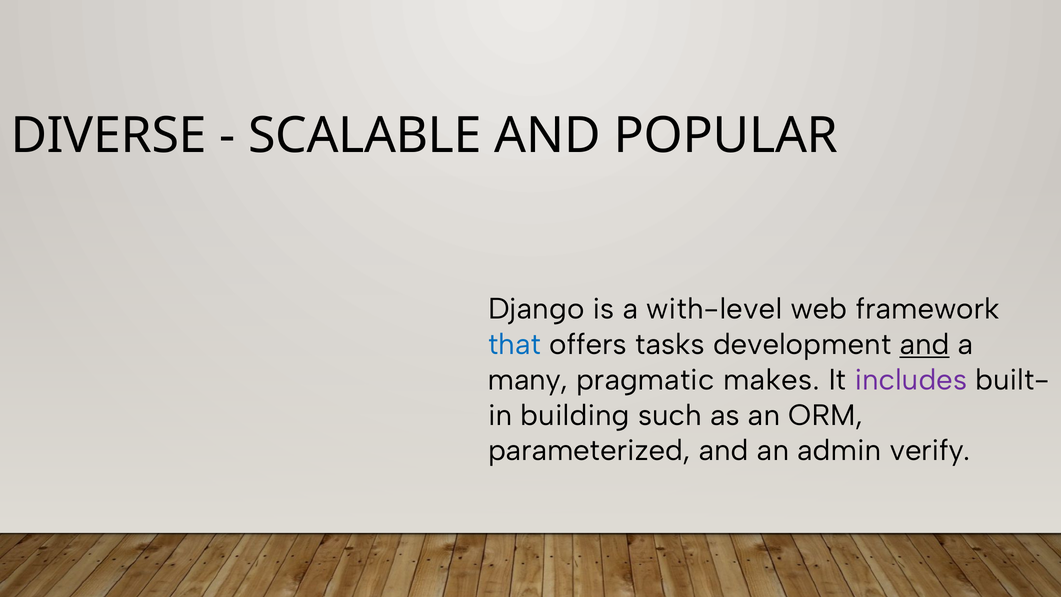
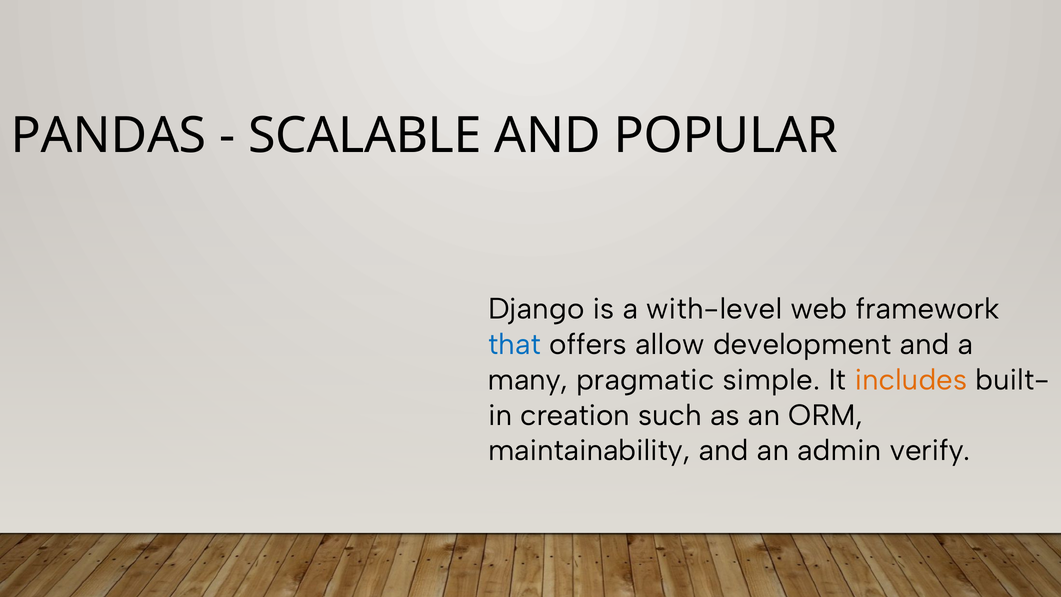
DIVERSE: DIVERSE -> PANDAS (108, 136)
tasks: tasks -> allow (670, 344)
and underline: present -> none (925, 344)
makes: makes -> simple (771, 380)
includes colour: purple -> orange (911, 380)
building: building -> creation (575, 415)
parameterized: parameterized -> maintainability (589, 451)
